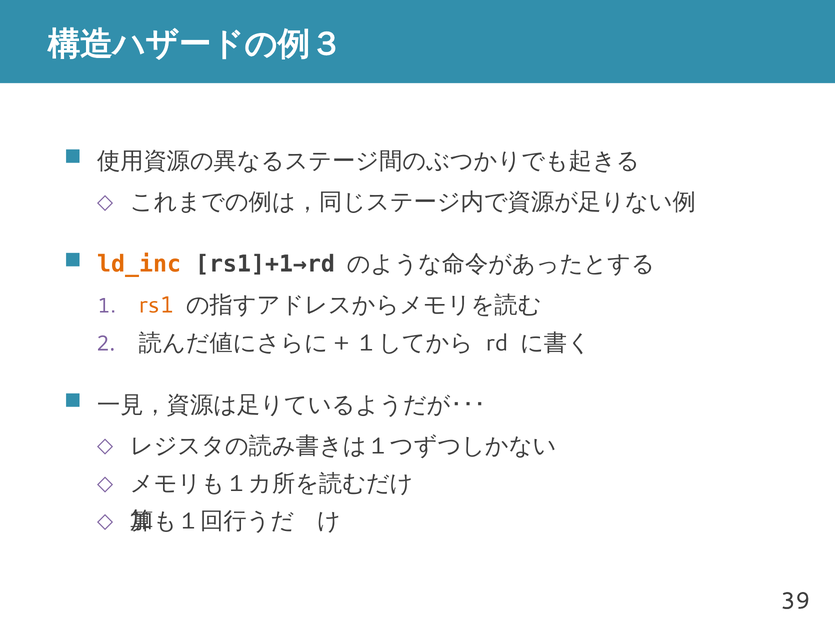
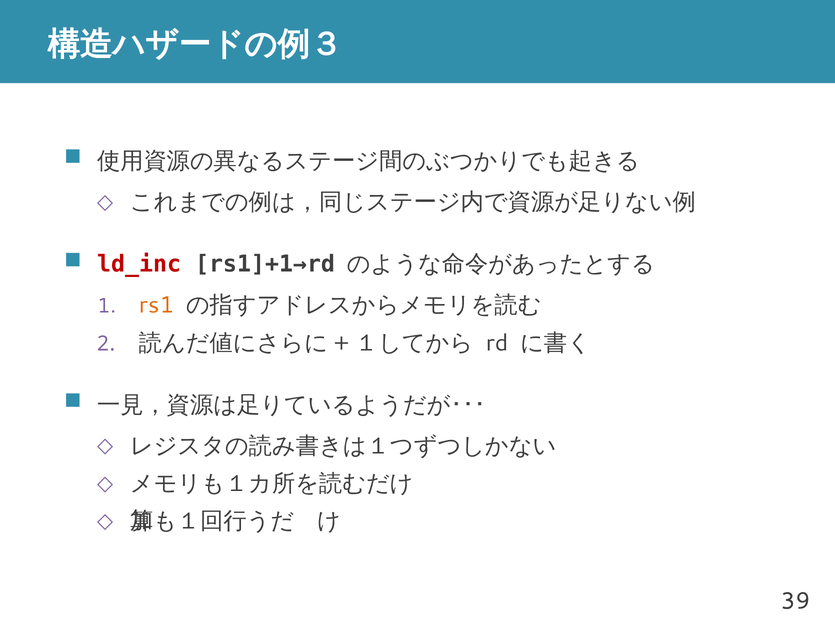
ld_inc colour: orange -> red (139, 264)
